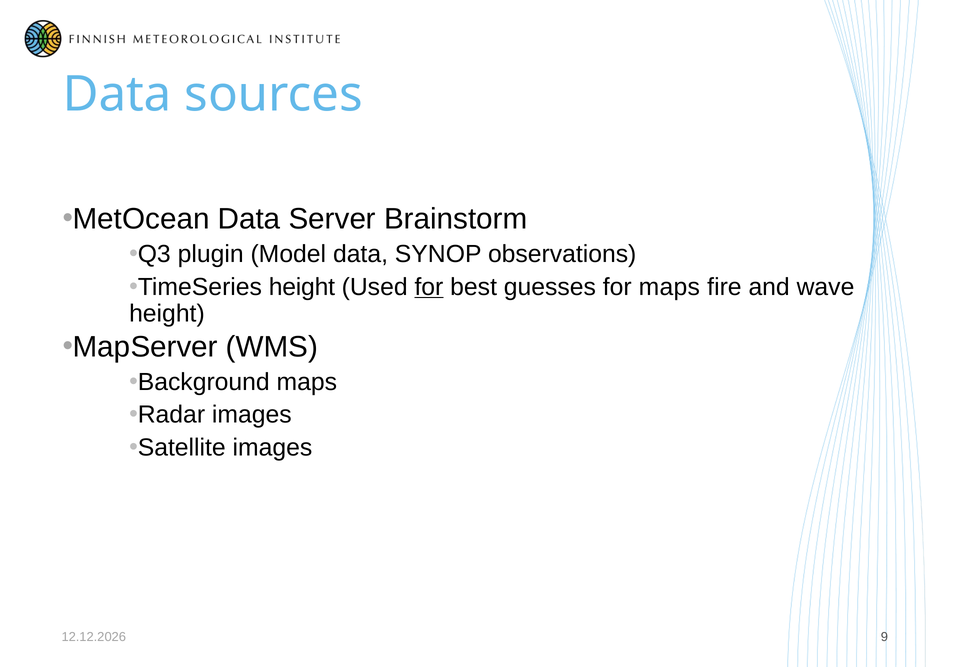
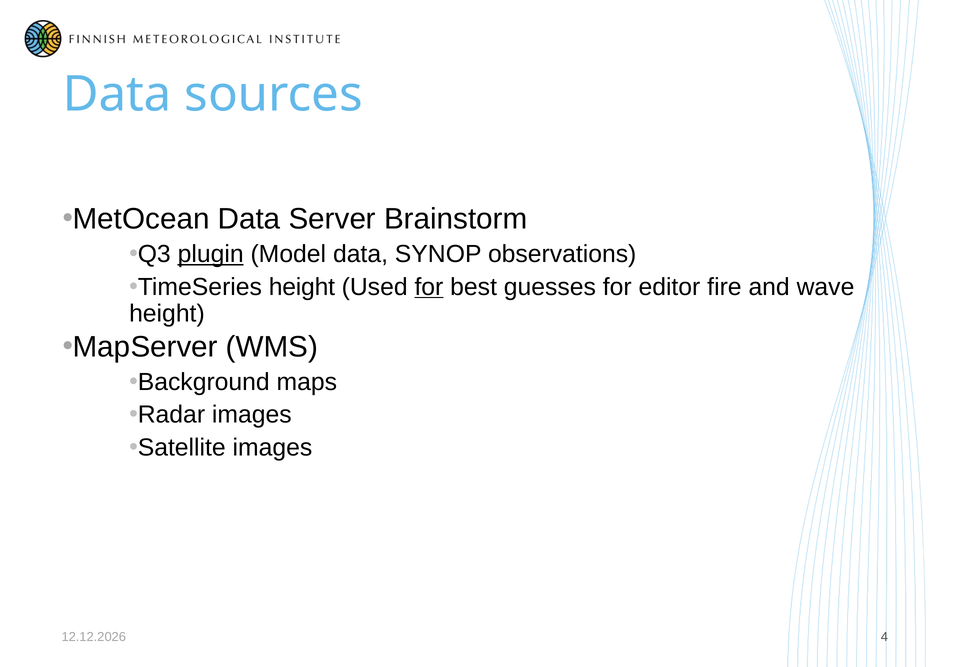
plugin underline: none -> present (211, 254)
for maps: maps -> editor (669, 287)
9: 9 -> 4 (884, 637)
